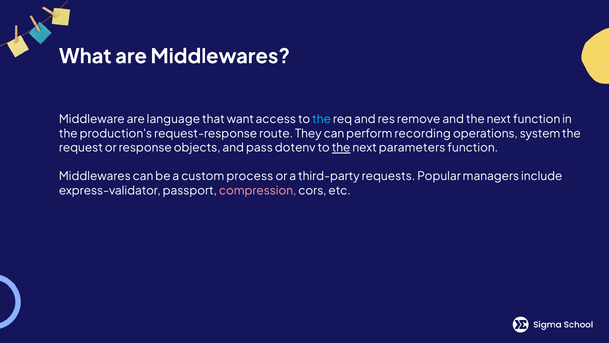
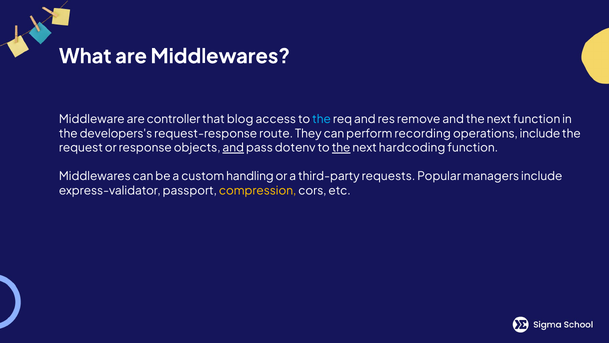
language: language -> controller (173, 119)
want: want -> blog (240, 119)
production's: production's -> developers's (116, 134)
operations system: system -> include (540, 134)
and underline: none -> present (233, 148)
parameters: parameters -> hardcoding (412, 148)
process: process -> handling (250, 176)
compression colour: pink -> yellow (258, 190)
